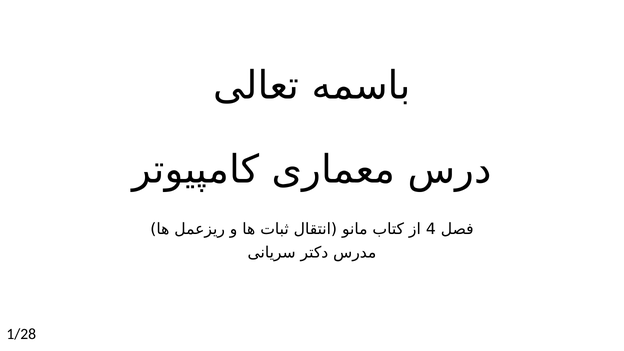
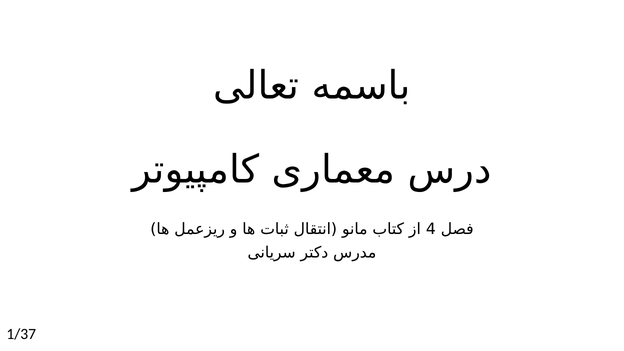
1/28: 1/28 -> 1/37 (21, 334)
